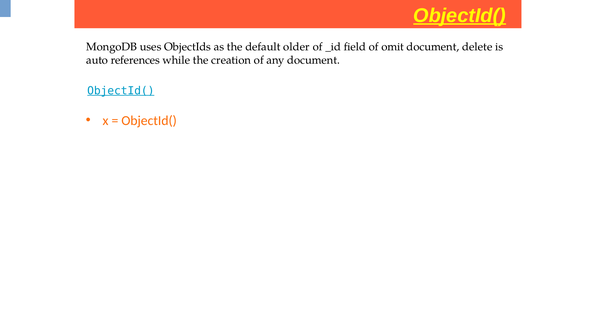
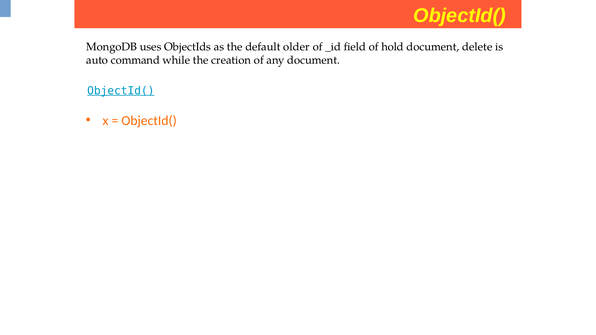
ObjectId( underline: present -> none (460, 16)
omit: omit -> hold (393, 47)
references: references -> command (135, 60)
